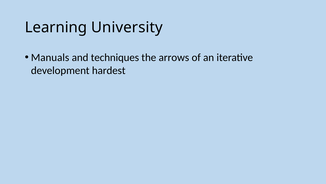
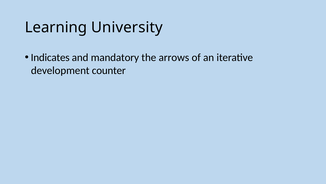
Manuals: Manuals -> Indicates (50, 57)
techniques: techniques -> mandatory (115, 57)
hardest: hardest -> counter (109, 70)
